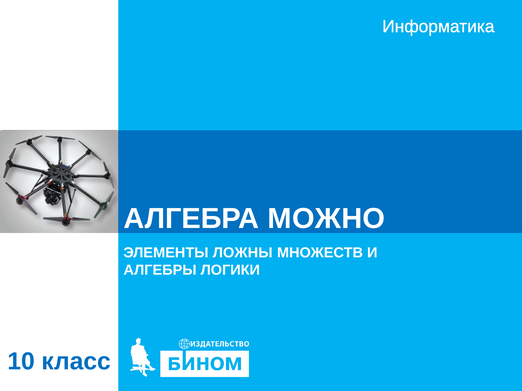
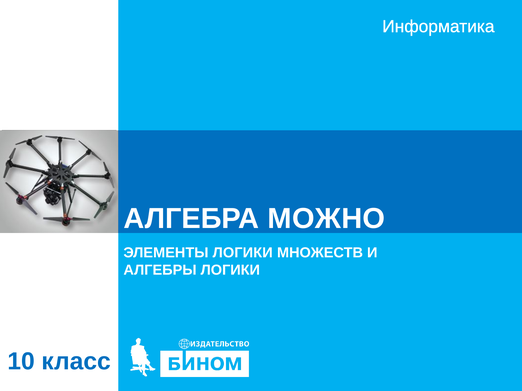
ЭЛЕМЕНТЫ ЛОЖНЫ: ЛОЖНЫ -> ЛОГИКИ (243, 253)
